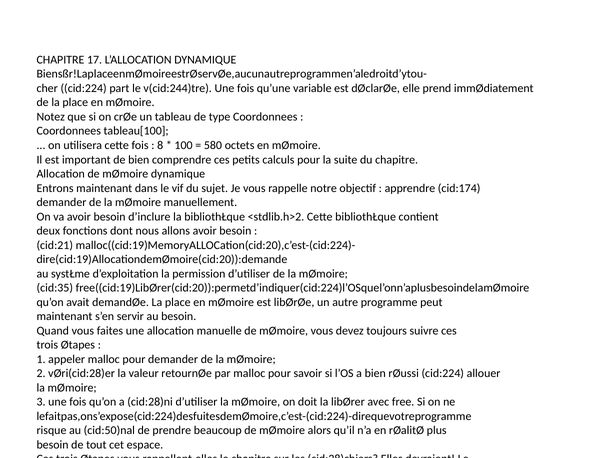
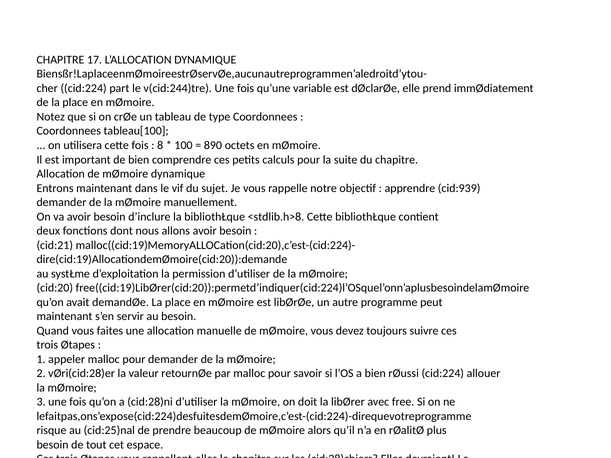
580: 580 -> 890 (213, 145)
cid:174: cid:174 -> cid:939 (459, 188)
<stdlib.h>2: <stdlib.h>2 -> <stdlib.h>8 (276, 217)
cid:35: cid:35 -> cid:20 (55, 288)
cid:50)nal: cid:50)nal -> cid:25)nal (109, 431)
